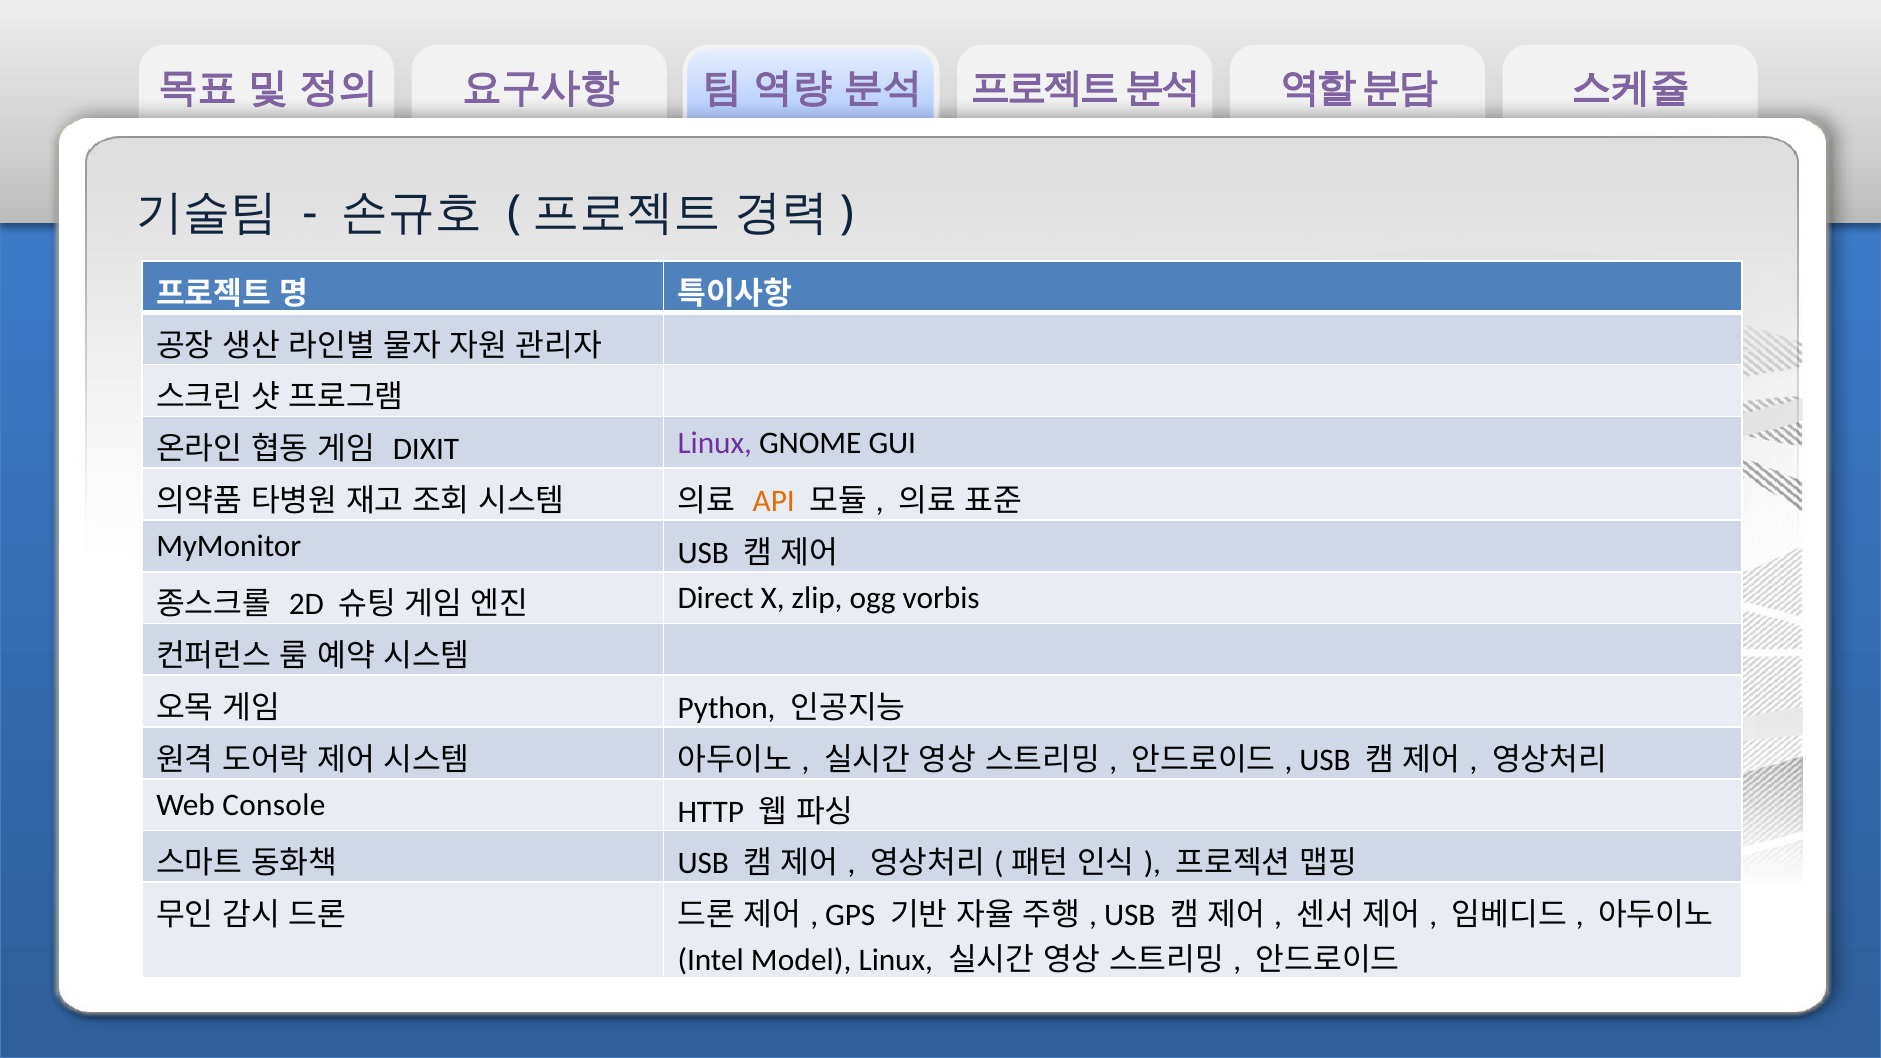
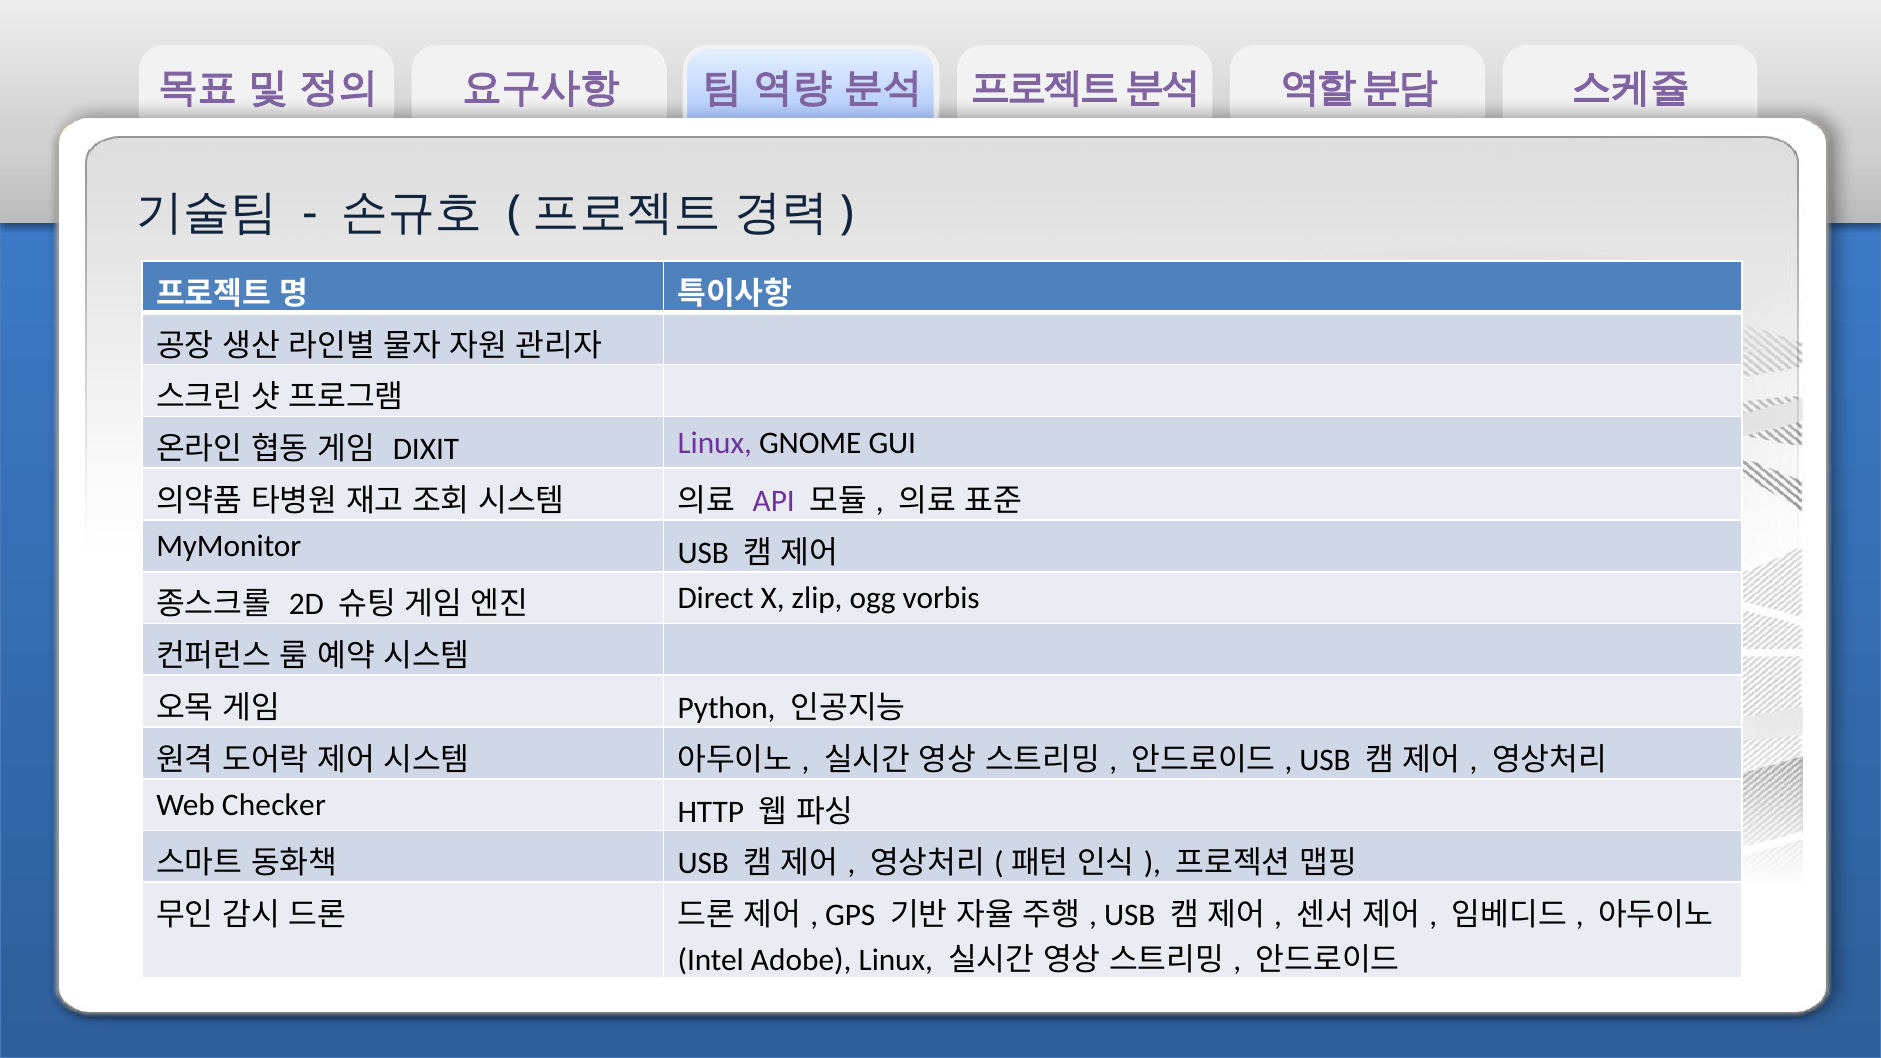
API colour: orange -> purple (774, 501)
Console: Console -> Checker (274, 805)
Model: Model -> Adobe (801, 960)
